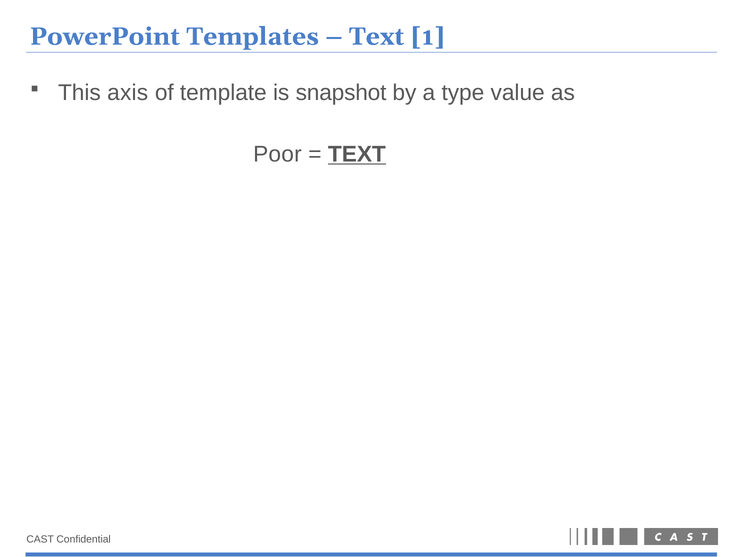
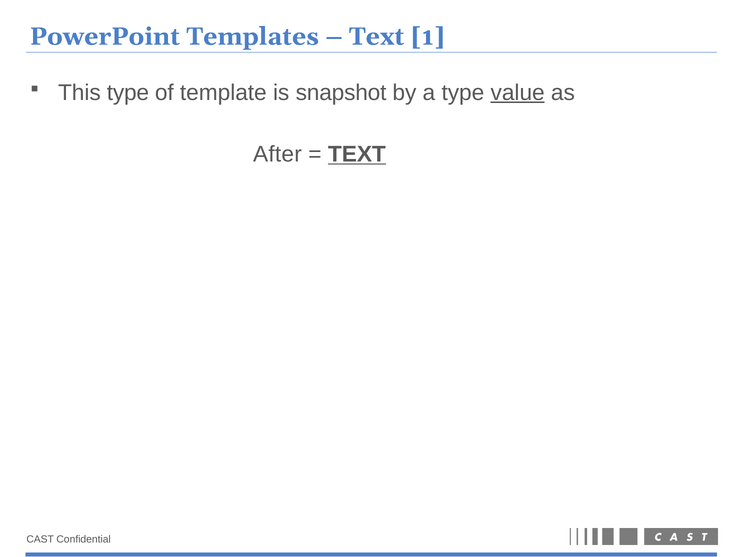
This axis: axis -> type (128, 93)
value underline: none -> present (518, 93)
Poor: Poor -> After (277, 154)
